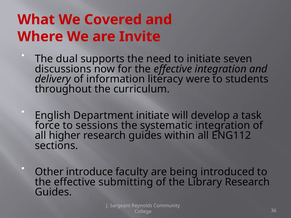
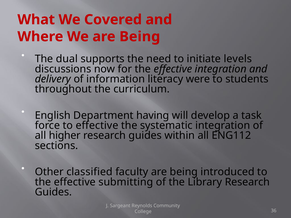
We are Invite: Invite -> Being (140, 37)
seven: seven -> levels (238, 59)
Department initiate: initiate -> having (153, 116)
to sessions: sessions -> effective (97, 126)
introduce: introduce -> classified (89, 172)
